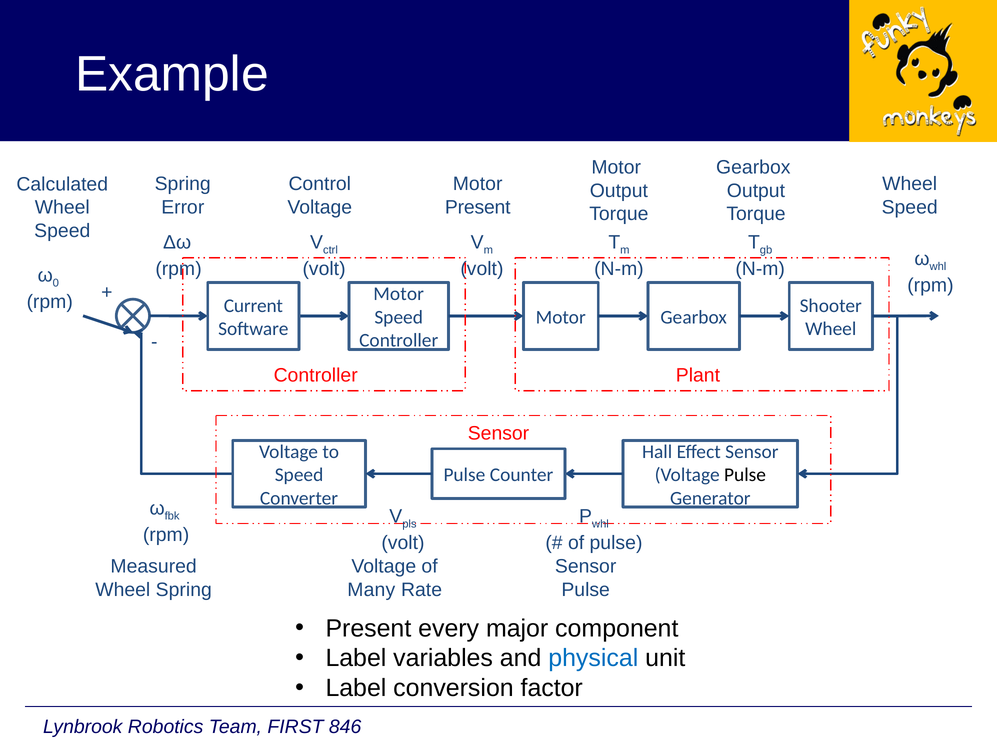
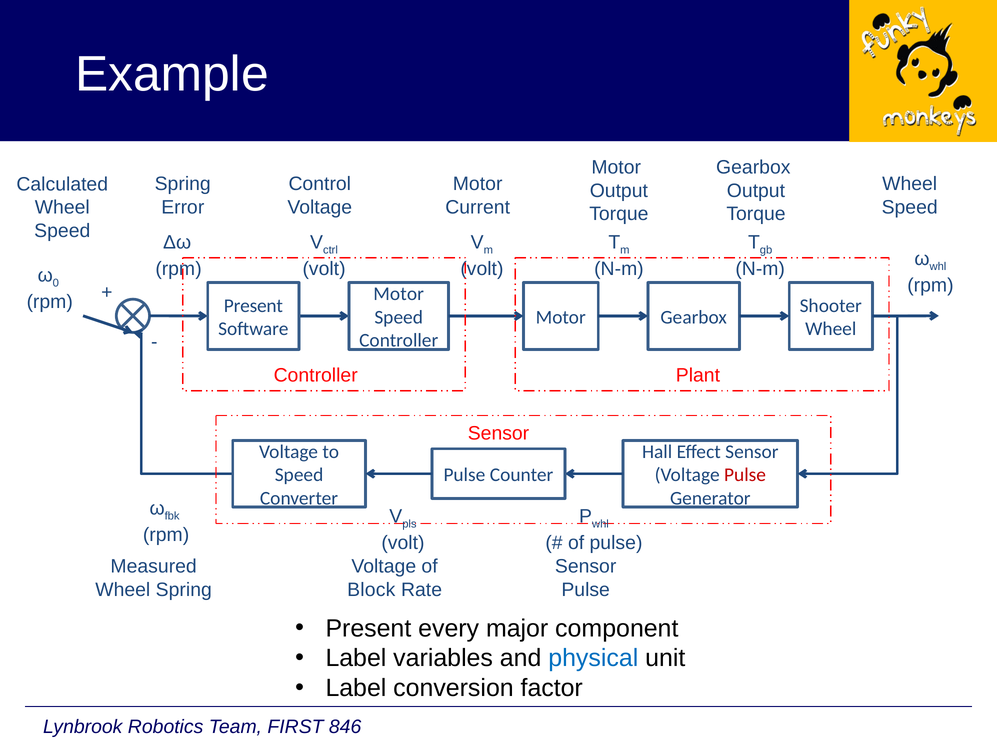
Present: Present -> Current (478, 207)
Current: Current -> Present (253, 306)
Pulse colour: black -> red (745, 475)
Many: Many -> Block (371, 589)
